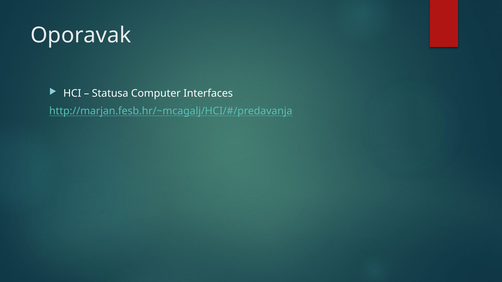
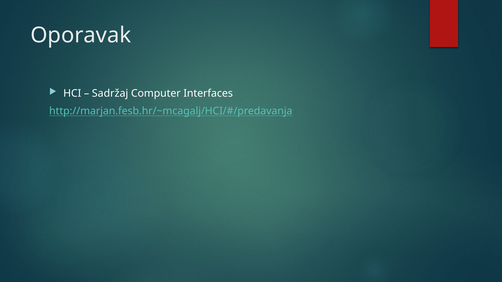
Statusa: Statusa -> Sadržaj (110, 93)
